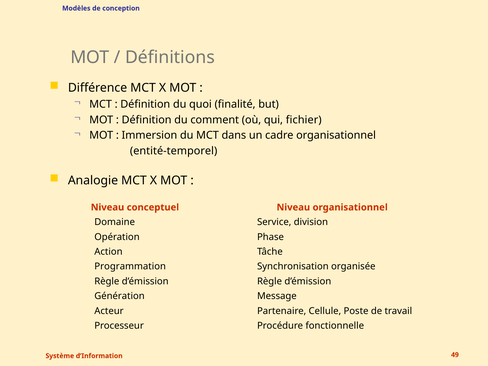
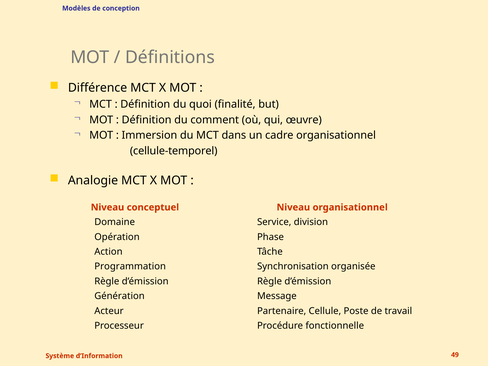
fichier: fichier -> œuvre (304, 120)
entité-temporel: entité-temporel -> cellule-temporel (174, 151)
